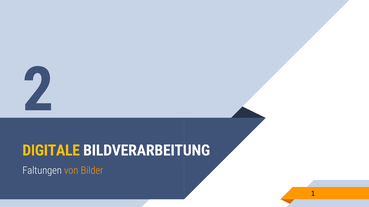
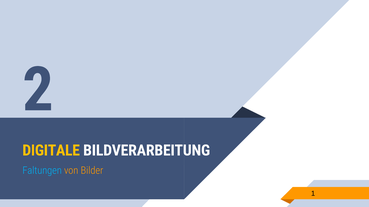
Faltungen colour: white -> light blue (42, 171)
